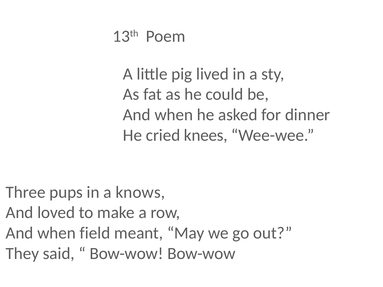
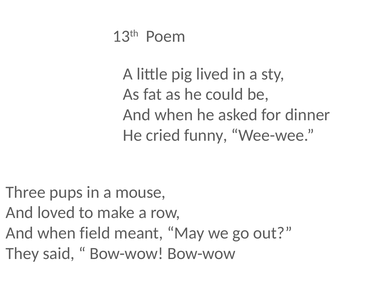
knees: knees -> funny (206, 135)
knows: knows -> mouse (141, 192)
